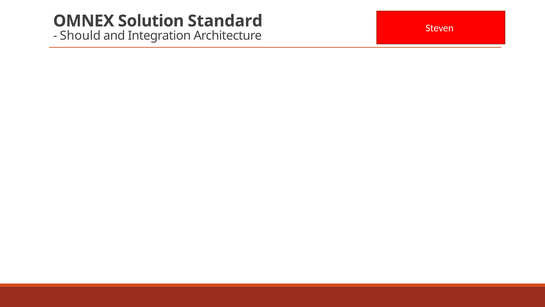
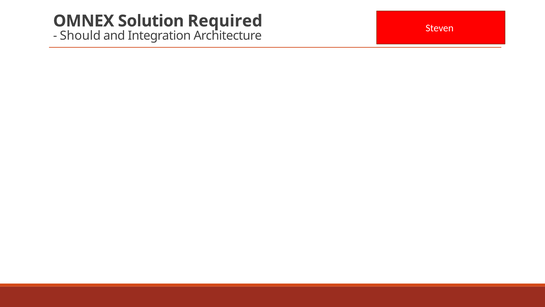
Standard: Standard -> Required (225, 21)
